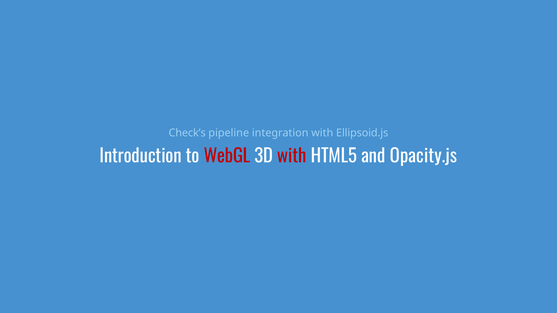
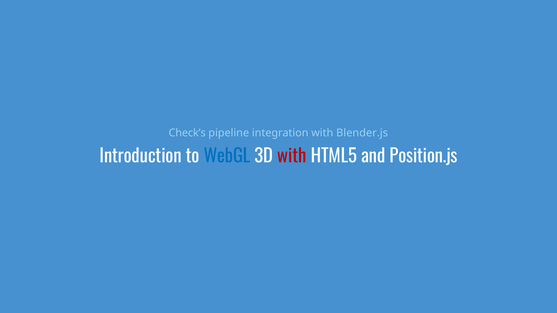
Ellipsoid.js: Ellipsoid.js -> Blender.js (362, 133)
WebGL colour: red -> blue (227, 157)
Opacity.js: Opacity.js -> Position.js (424, 157)
